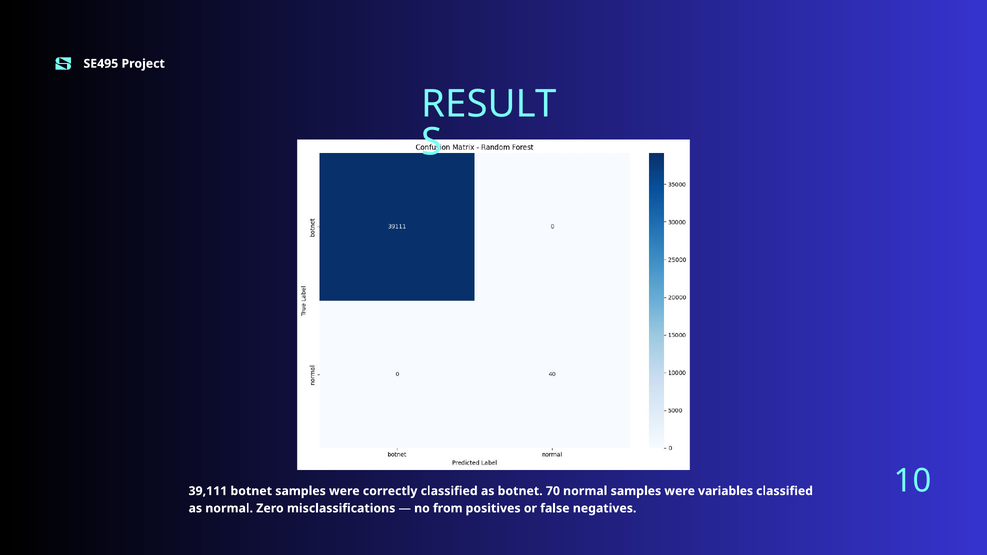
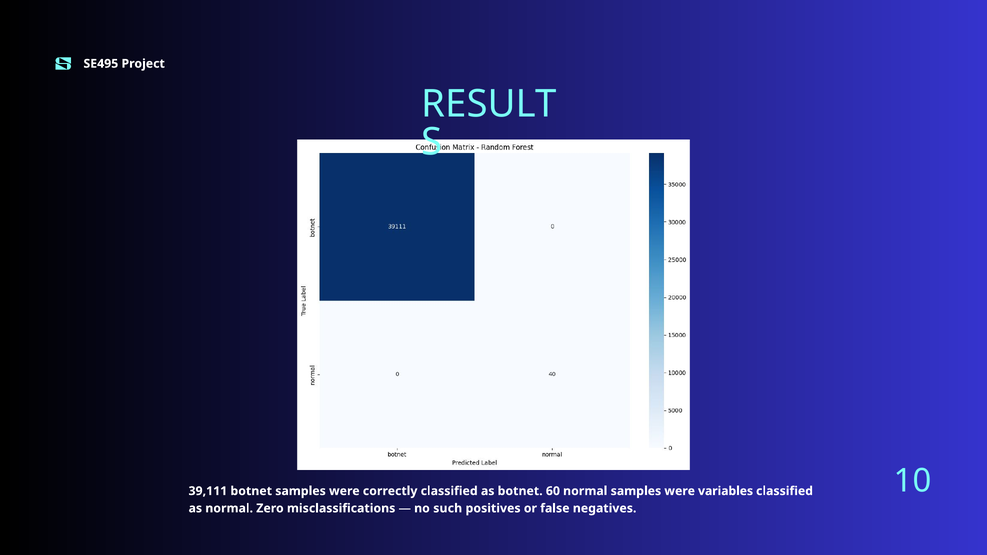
70: 70 -> 60 (553, 491)
from: from -> such (448, 508)
